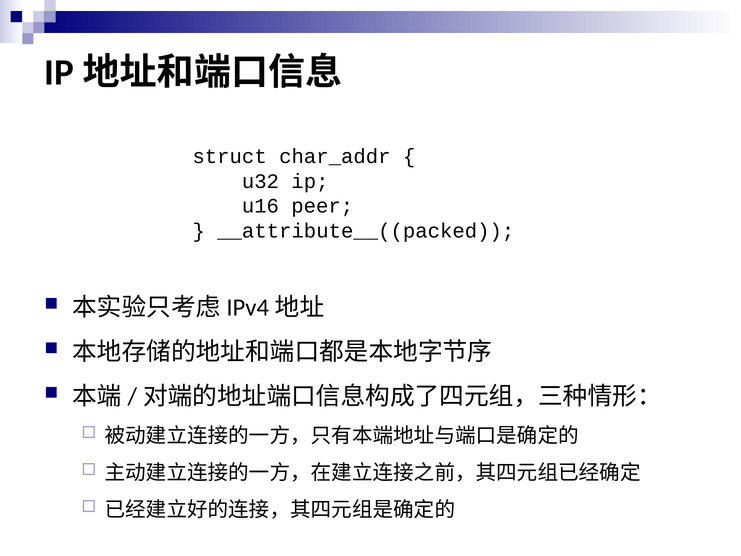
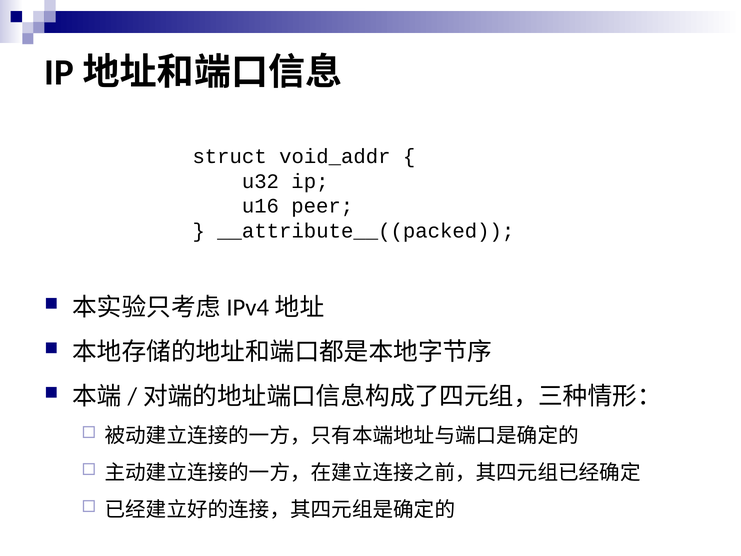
char_addr: char_addr -> void_addr (335, 157)
